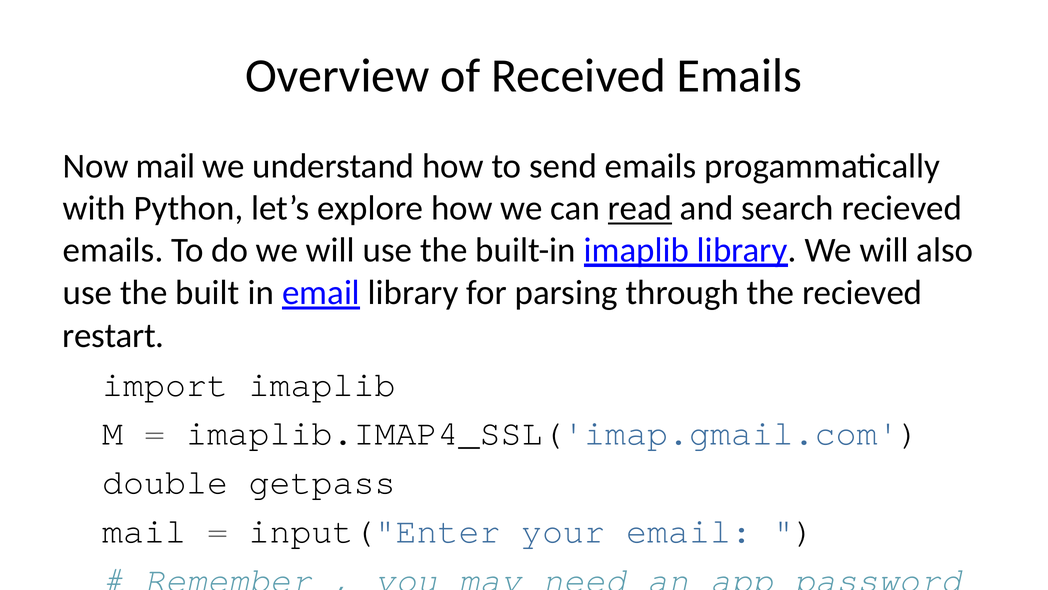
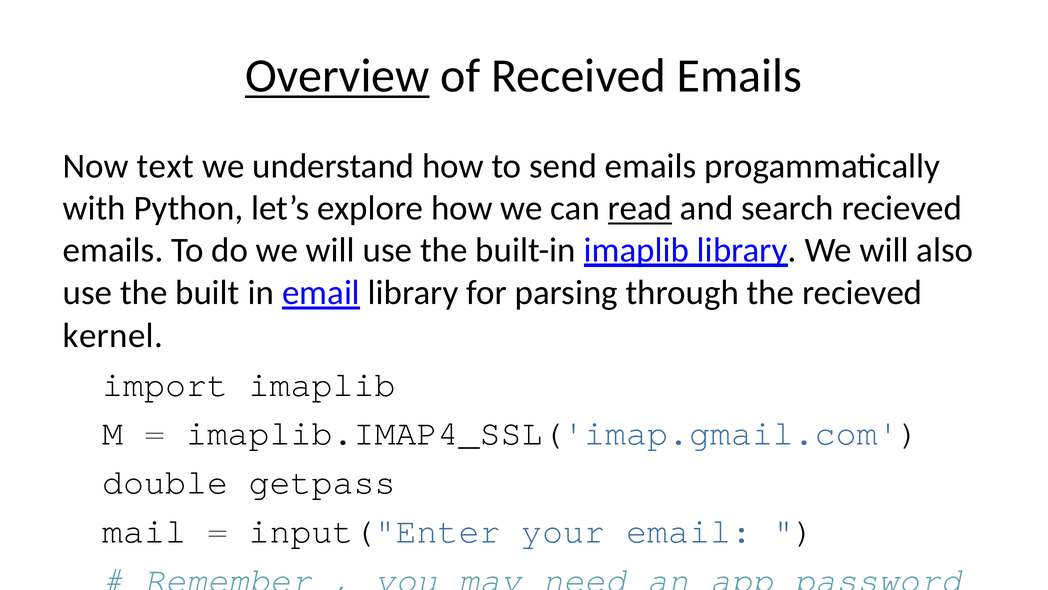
Overview underline: none -> present (337, 76)
Now mail: mail -> text (165, 166)
restart: restart -> kernel (113, 335)
